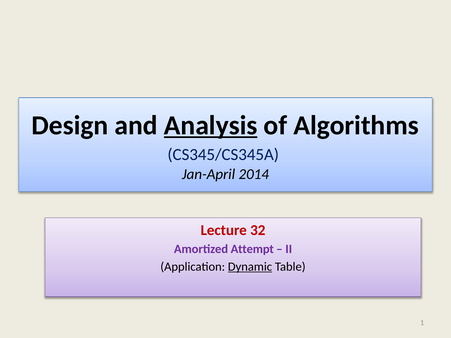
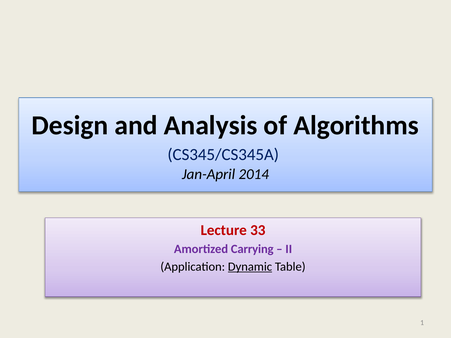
Analysis underline: present -> none (211, 126)
32: 32 -> 33 (258, 230)
Attempt: Attempt -> Carrying (252, 249)
